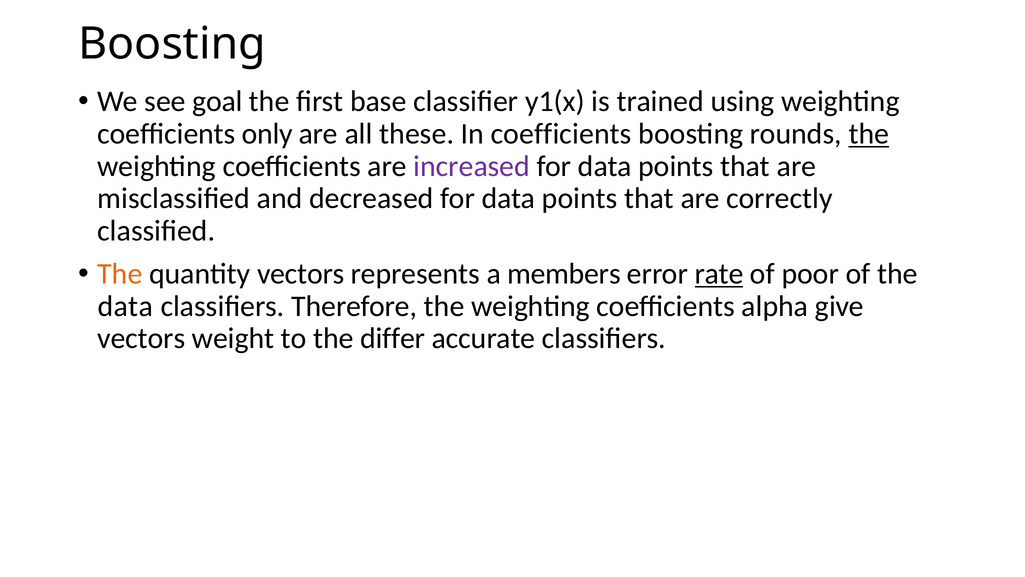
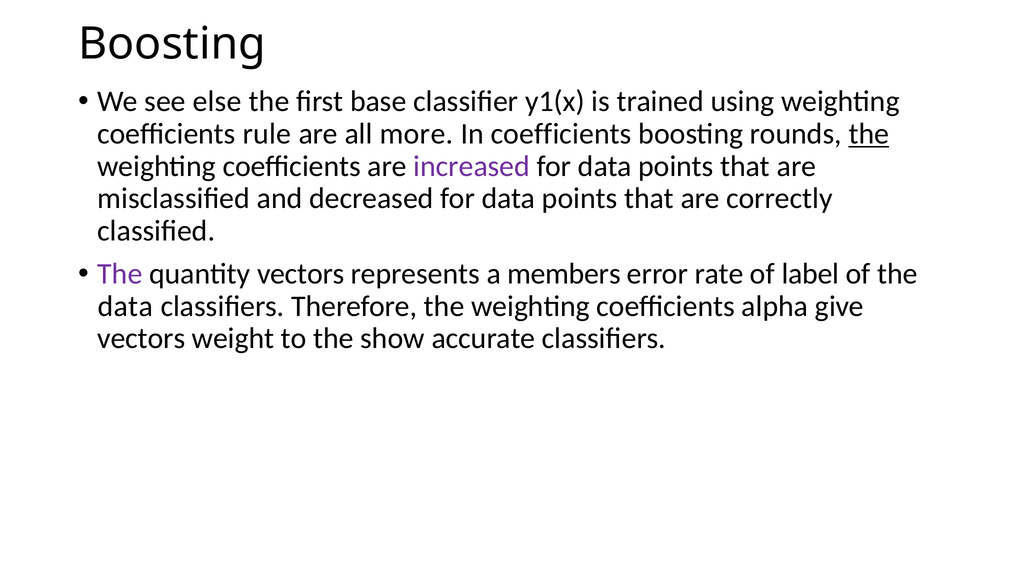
goal: goal -> else (217, 102)
only: only -> rule (267, 134)
these: these -> more (417, 134)
The colour: orange -> purple (120, 274)
rate underline: present -> none (719, 274)
poor: poor -> label (810, 274)
differ: differ -> show (393, 338)
